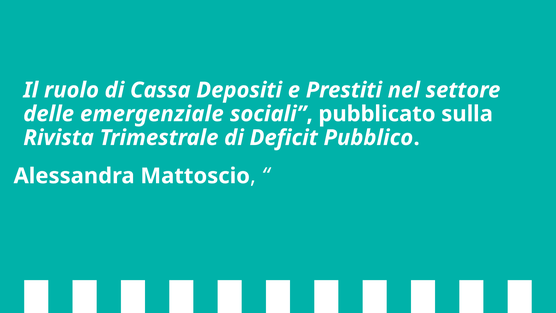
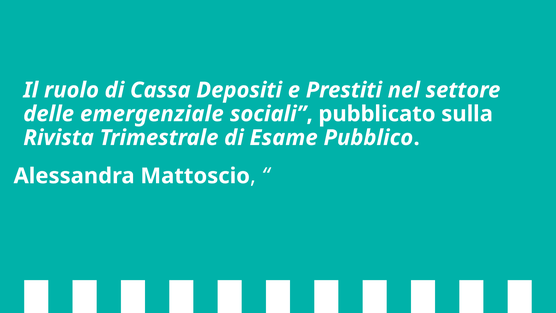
Deficit: Deficit -> Esame (284, 138)
